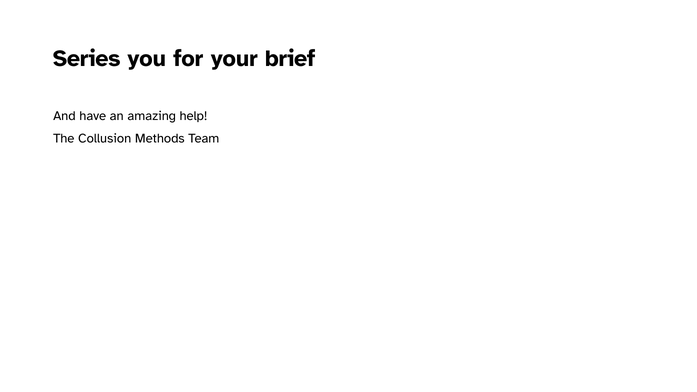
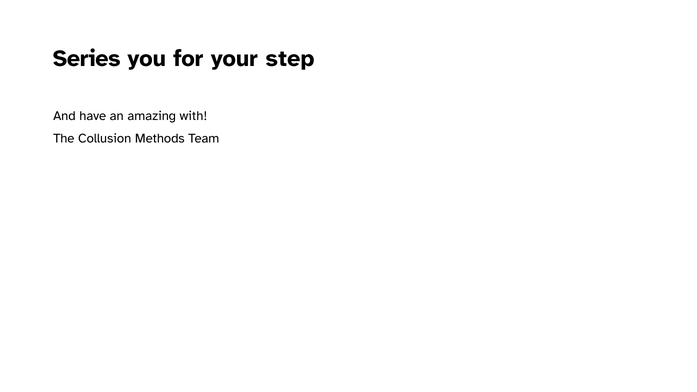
brief: brief -> step (290, 59)
help: help -> with (193, 116)
